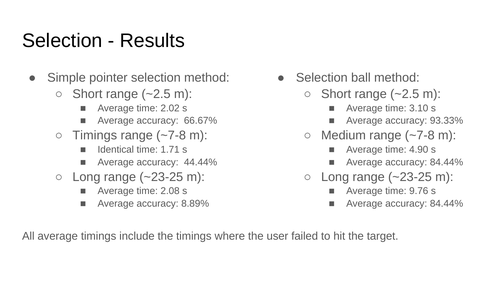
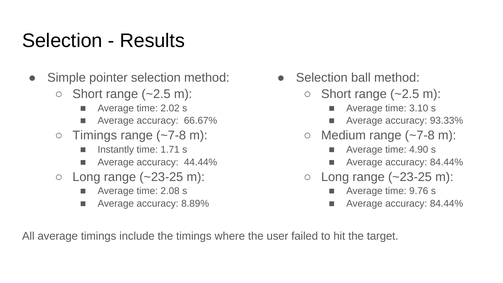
Identical: Identical -> Instantly (116, 150)
